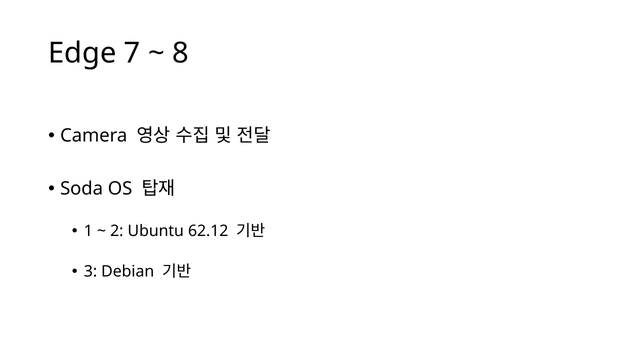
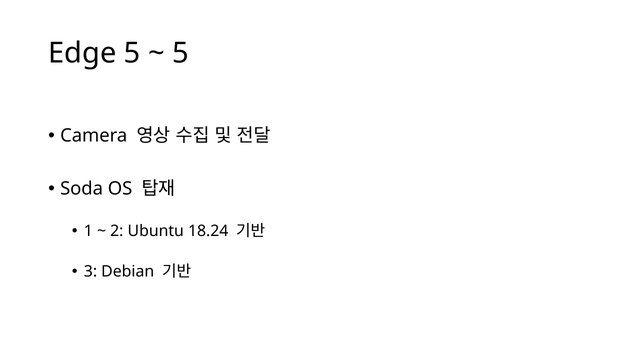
Edge 7: 7 -> 5 (132, 53)
8: 8 -> 5 (180, 53)
62.12: 62.12 -> 18.24 (208, 231)
